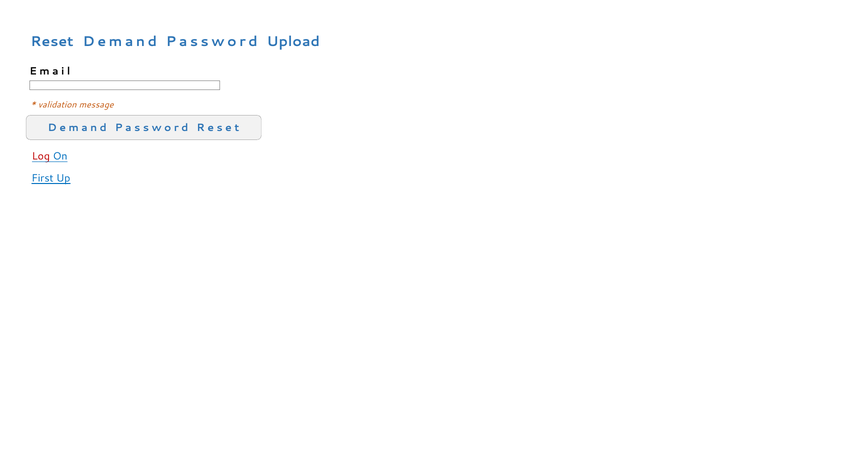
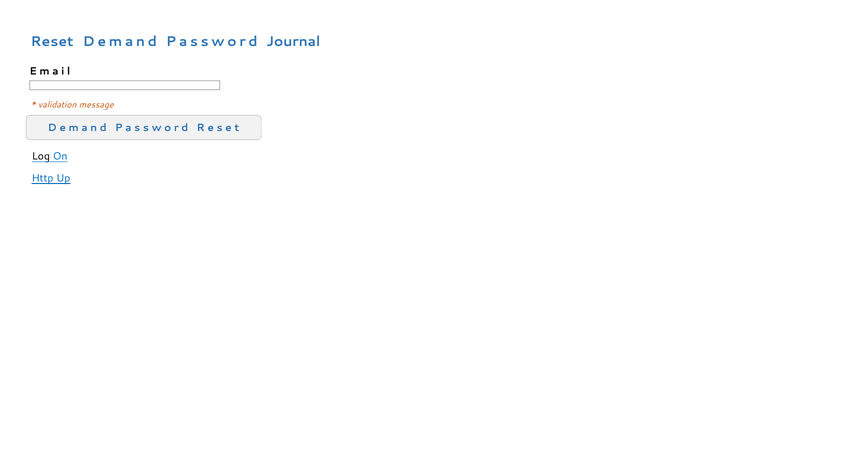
Upload: Upload -> Journal (293, 41)
Log colour: red -> black (41, 156)
First: First -> Http (42, 178)
